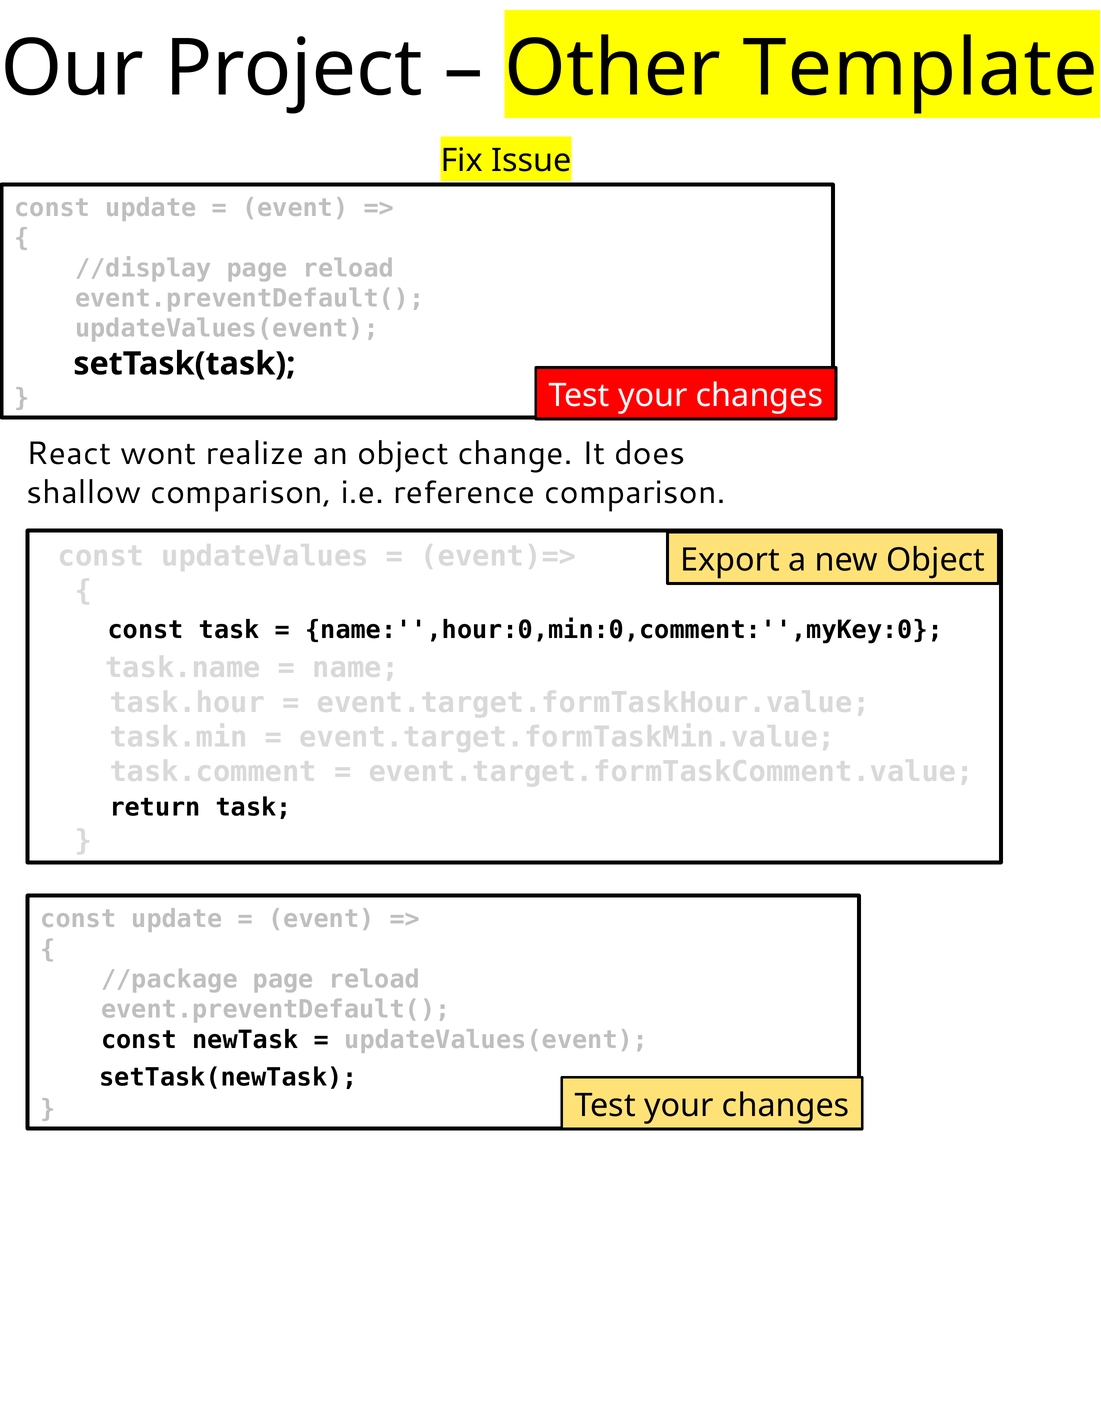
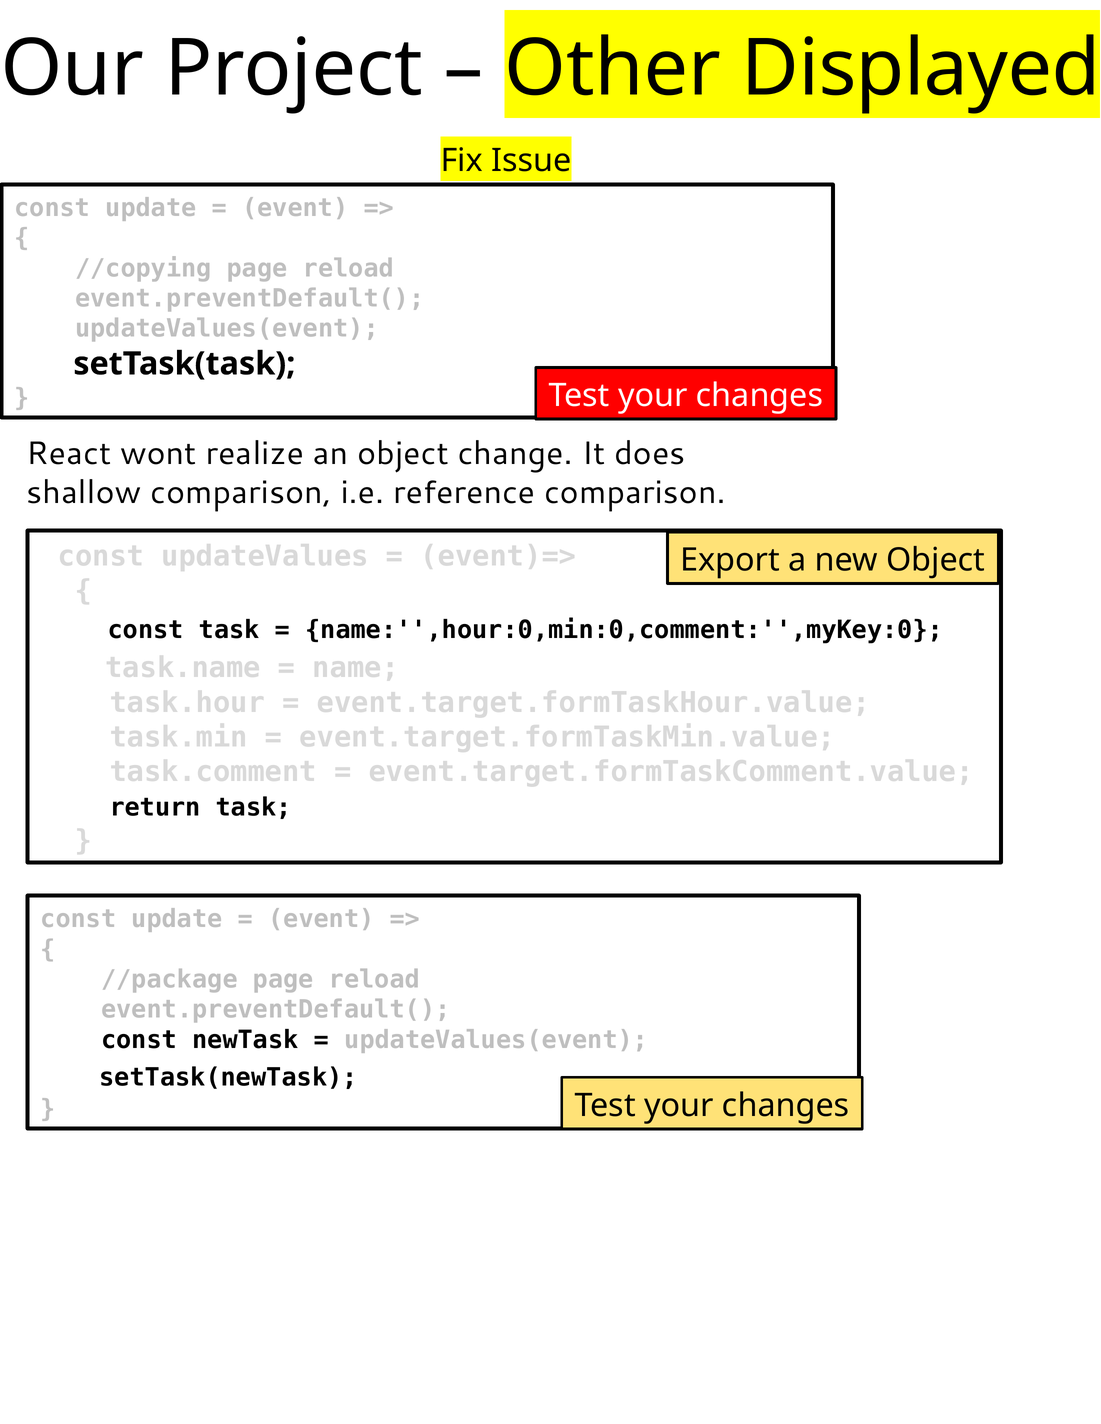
Template: Template -> Displayed (921, 69)
//display: //display -> //copying (143, 268)
